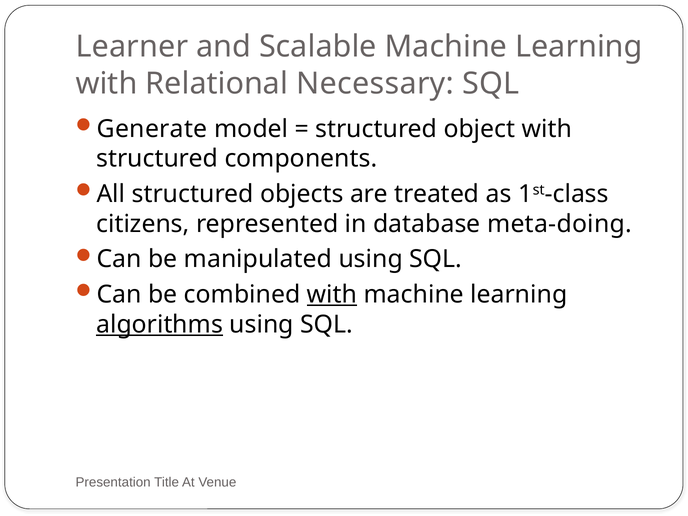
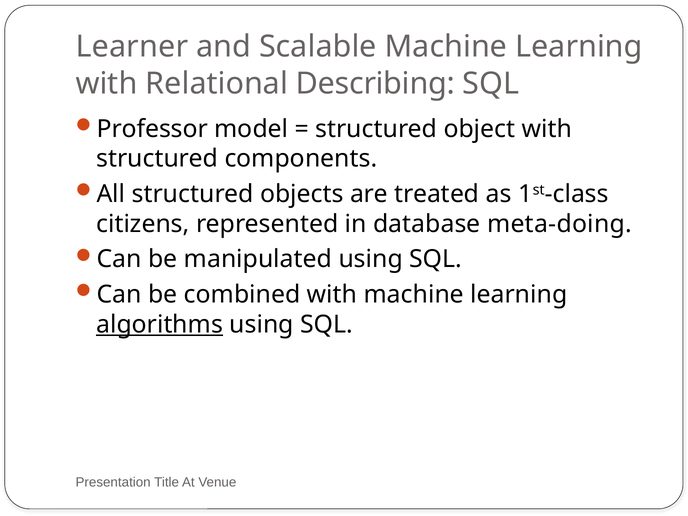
Necessary: Necessary -> Describing (375, 84)
Generate: Generate -> Professor (152, 129)
with underline: present -> none (332, 295)
